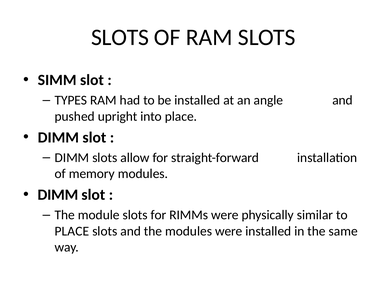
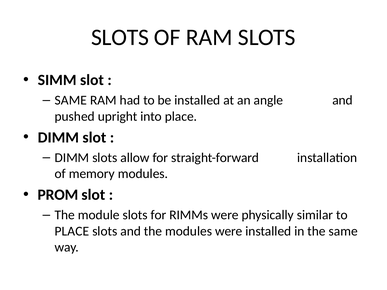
TYPES: TYPES -> SAME (71, 100)
DIMM: DIMM -> PROM (58, 195)
